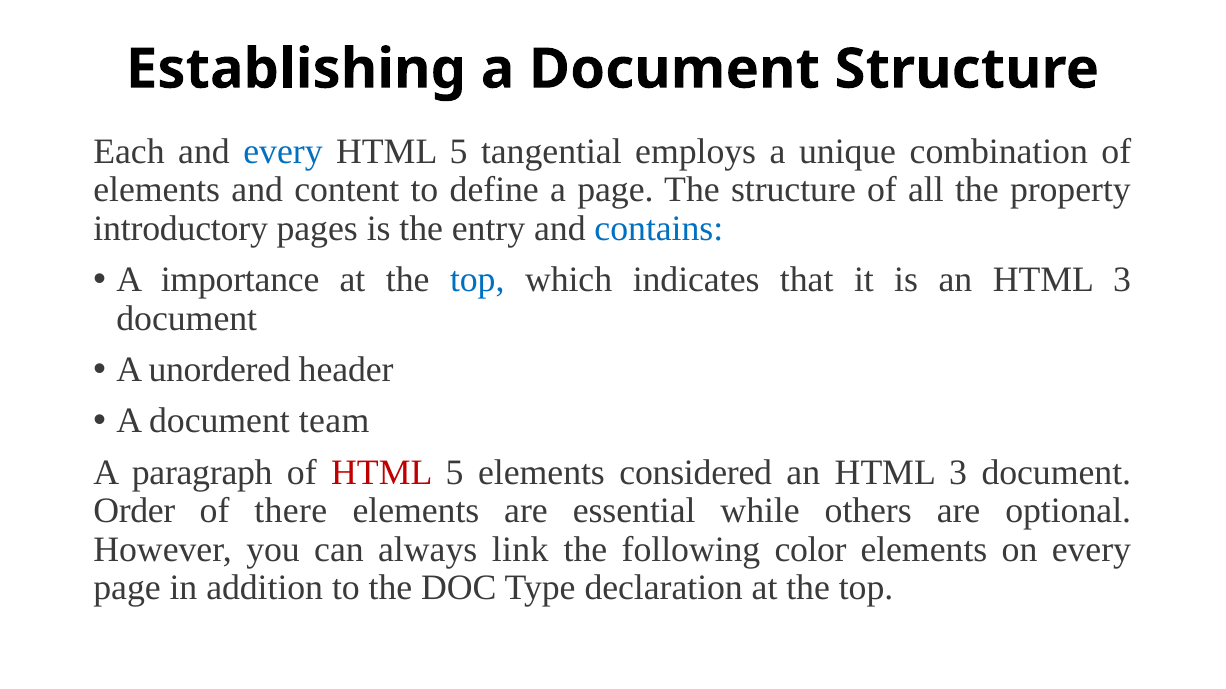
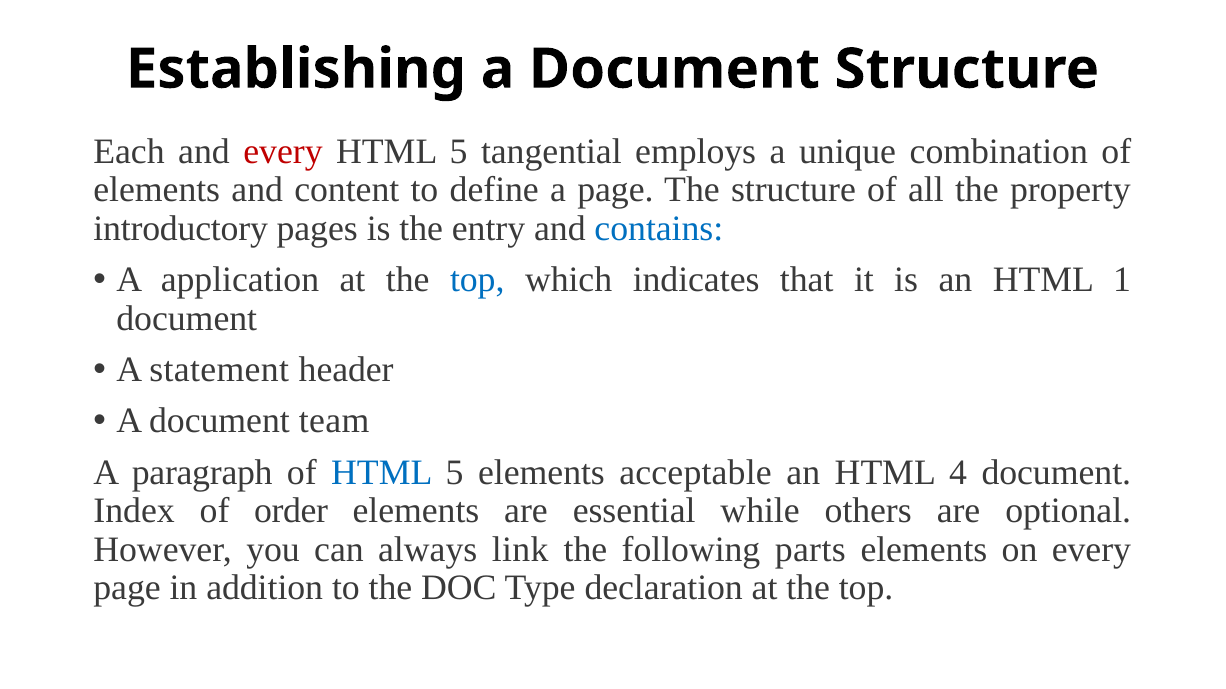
every colour: blue -> red (283, 152)
importance: importance -> application (240, 280)
is an HTML 3: 3 -> 1 (1122, 280)
unordered: unordered -> statement (219, 370)
HTML colour: red -> blue (382, 473)
considered: considered -> acceptable (696, 473)
3: 3 -> 4 (958, 473)
Order: Order -> Index (134, 511)
there: there -> order (291, 511)
color: color -> parts (810, 550)
